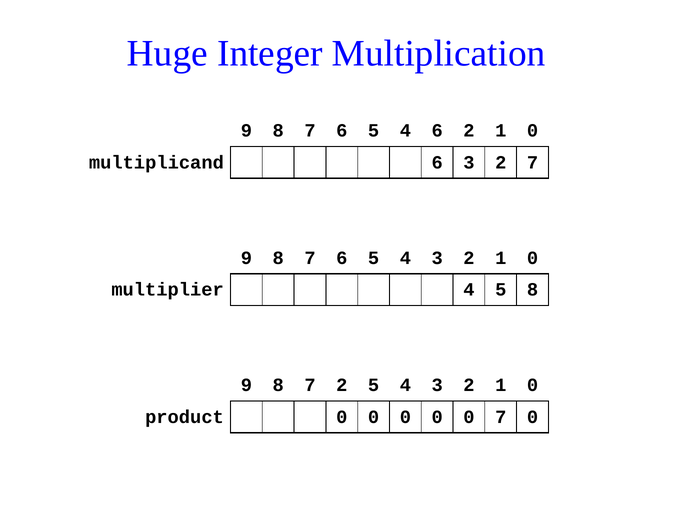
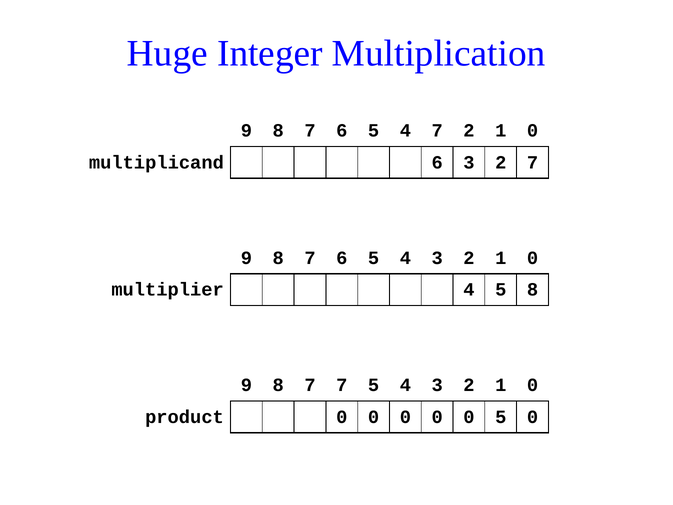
4 6: 6 -> 7 (437, 131)
7 2: 2 -> 7 (342, 385)
0 7: 7 -> 5 (501, 417)
